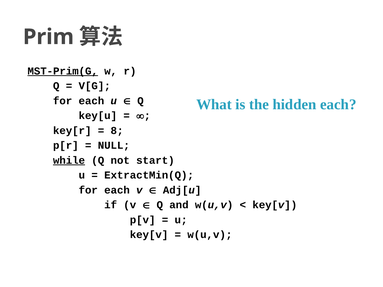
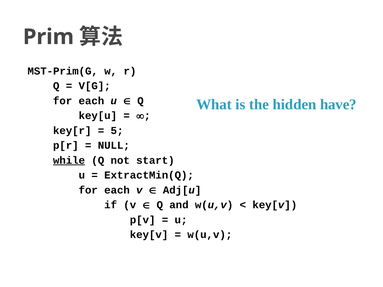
MST-Prim(G underline: present -> none (63, 71)
hidden each: each -> have (338, 105)
8: 8 -> 5 (117, 131)
